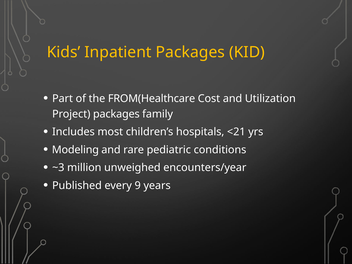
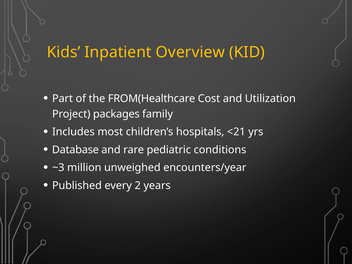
Inpatient Packages: Packages -> Overview (190, 52)
Modeling: Modeling -> Database (75, 150)
9: 9 -> 2 (138, 186)
